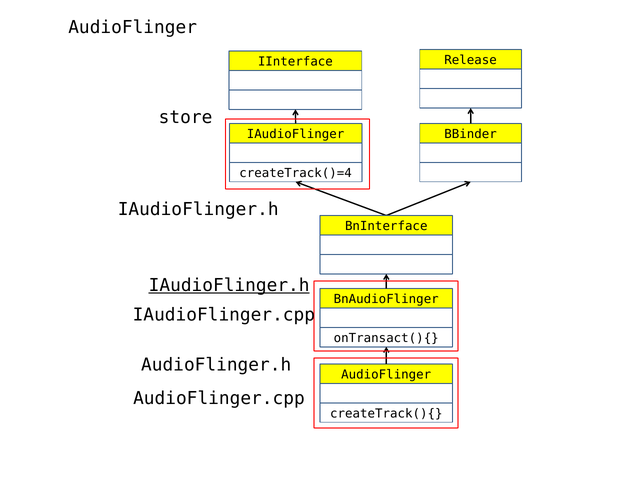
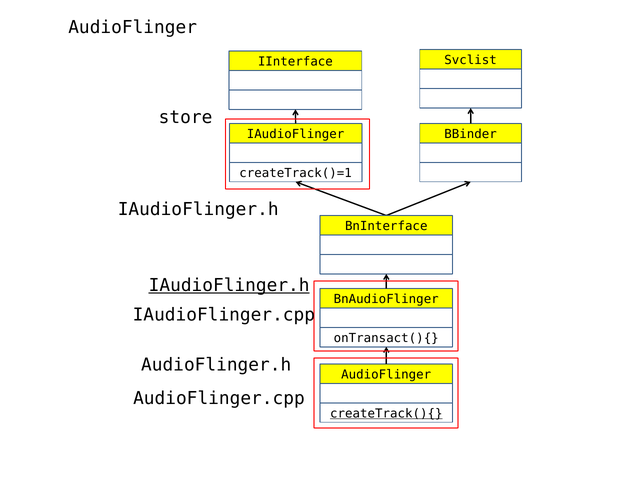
Release: Release -> Svclist (471, 60)
createTrack()=4: createTrack()=4 -> createTrack()=1 (296, 173)
createTrack(){ underline: none -> present (386, 413)
